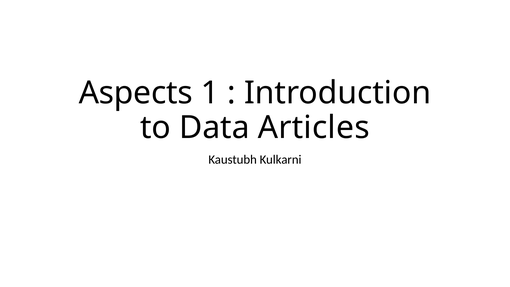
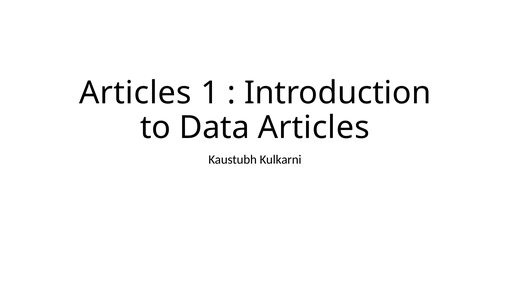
Aspects: Aspects -> Articles (135, 93)
